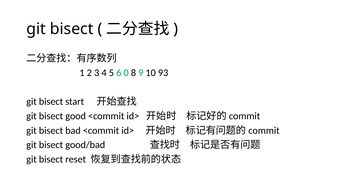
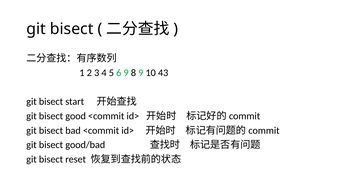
6 0: 0 -> 9 (126, 73)
93: 93 -> 43 (163, 73)
